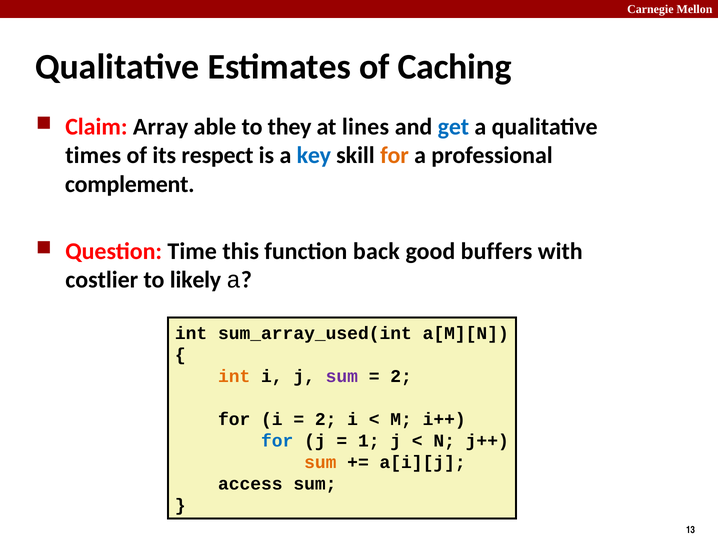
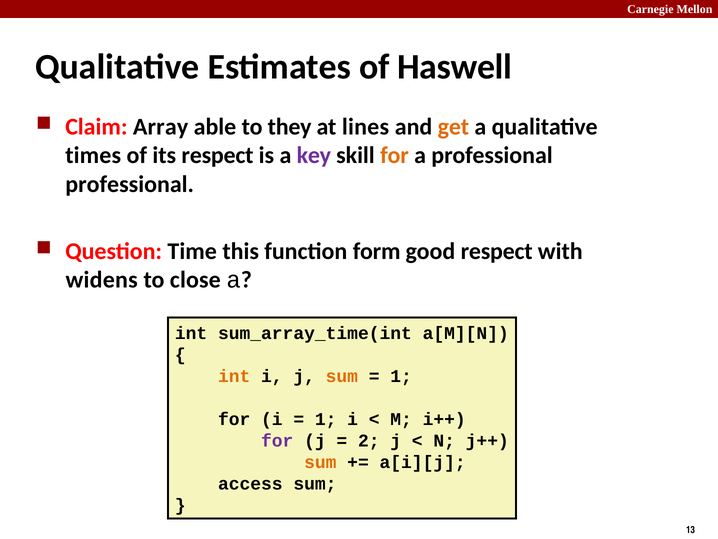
Caching: Caching -> Haswell (455, 67)
get colour: blue -> orange (453, 127)
key colour: blue -> purple (314, 155)
complement: complement -> professional (130, 184)
back: back -> form (377, 251)
good buffers: buffers -> respect (497, 251)
costlier: costlier -> widens (102, 280)
likely: likely -> close (195, 280)
sum_array_used(int: sum_array_used(int -> sum_array_time(int (315, 333)
sum colour: purple -> orange (342, 376)
2: 2 -> 1 (401, 376)
2: 2 -> 1 (326, 419)
for colour: blue -> purple (277, 440)
1: 1 -> 2 (369, 440)
